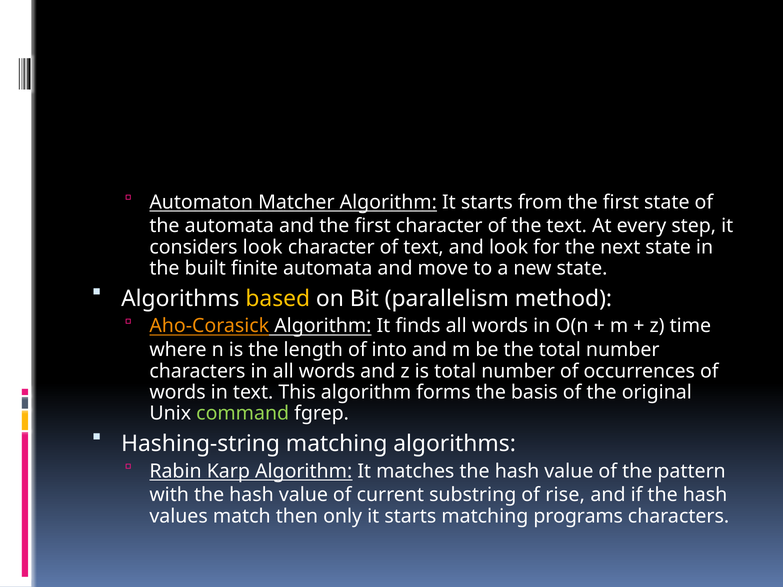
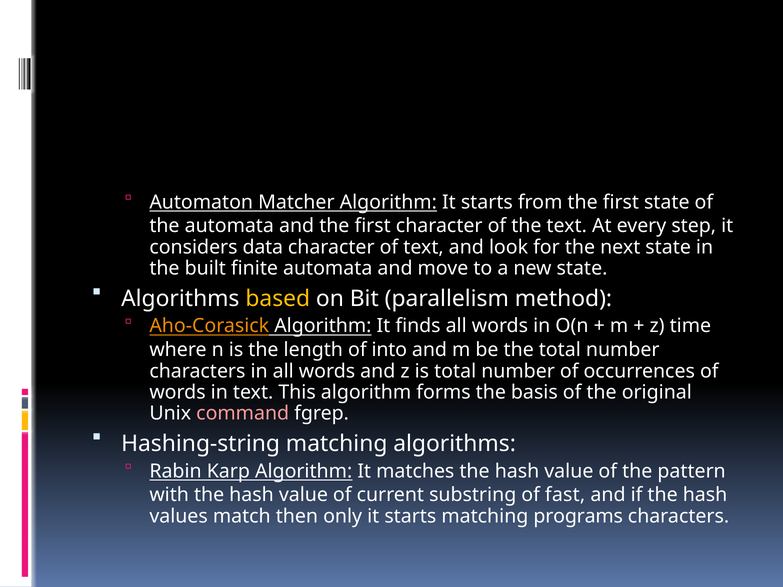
considers look: look -> data (263, 247)
command colour: light green -> pink (243, 414)
rise: rise -> fast (565, 495)
